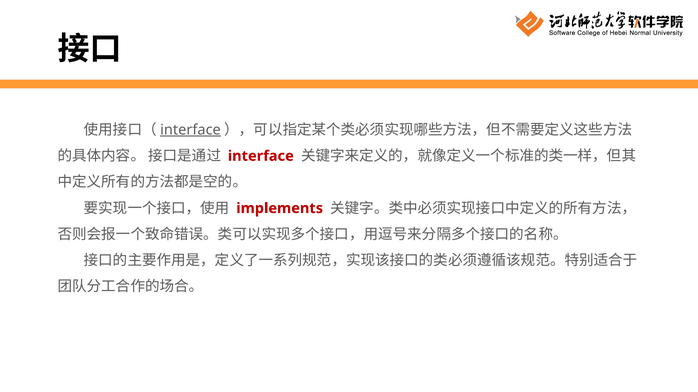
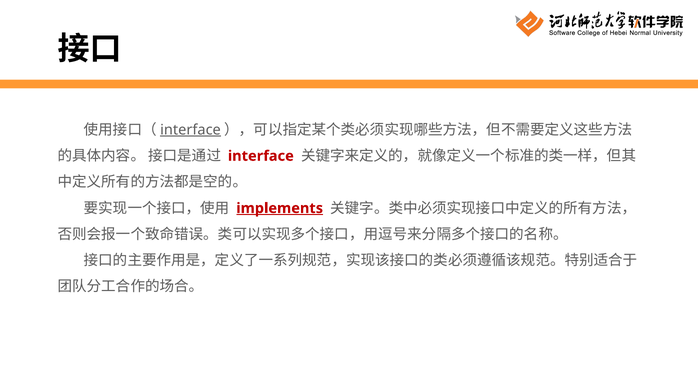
implements underline: none -> present (280, 209)
